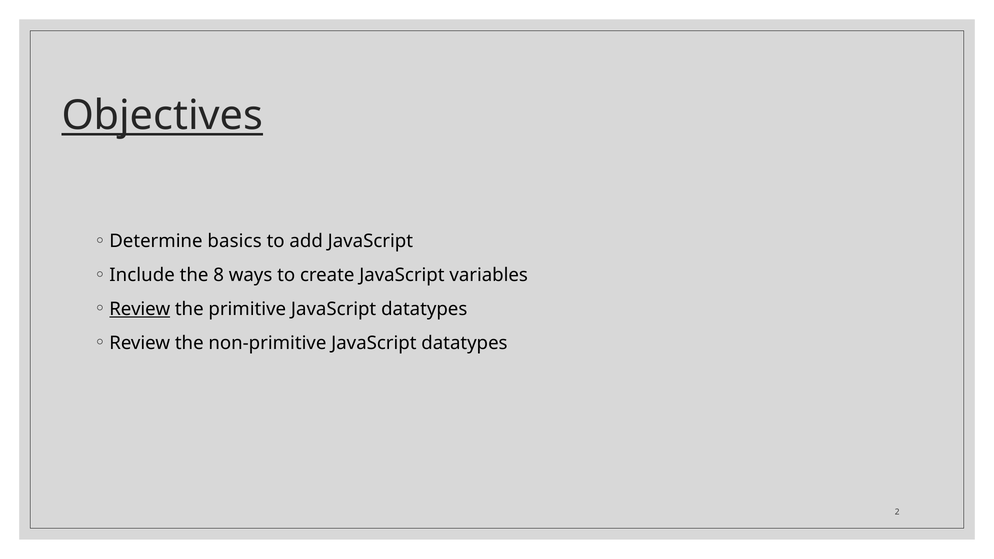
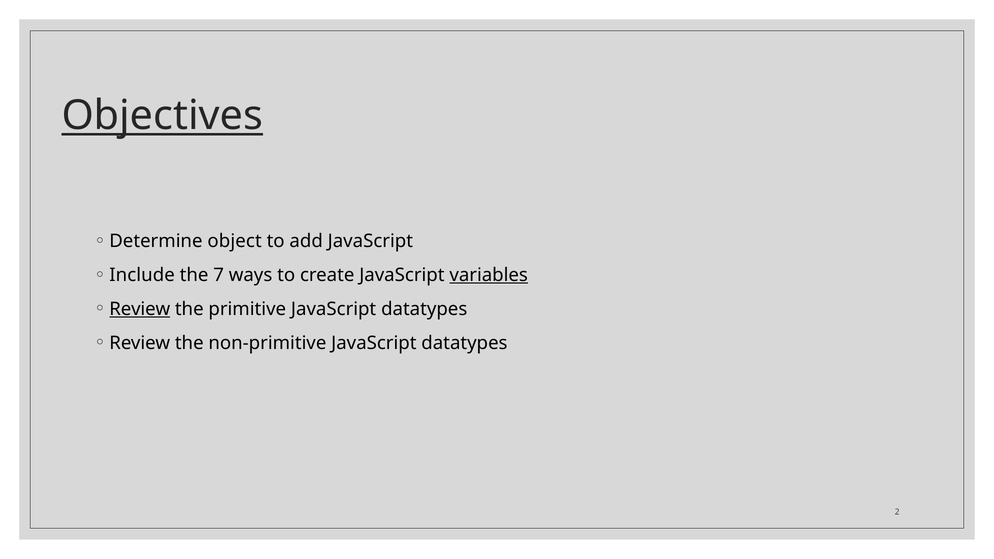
basics: basics -> object (235, 241)
8: 8 -> 7 (219, 275)
variables underline: none -> present (489, 275)
